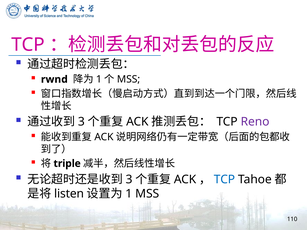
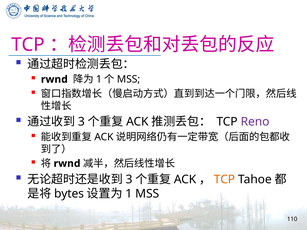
triple: triple -> rwnd (67, 164)
TCP colour: blue -> orange (224, 180)
listen: listen -> bytes (69, 194)
